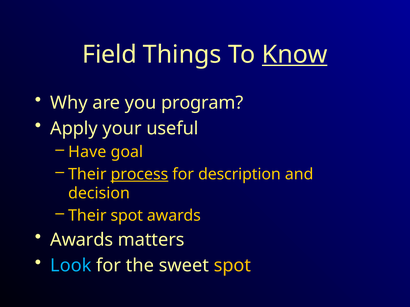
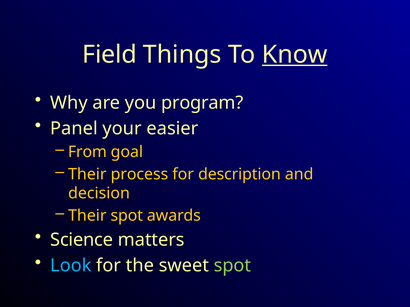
Apply: Apply -> Panel (74, 129)
useful: useful -> easier (172, 129)
Have: Have -> From (87, 152)
process underline: present -> none (139, 174)
Awards: Awards -> Science (82, 240)
spot colour: yellow -> light green (232, 266)
